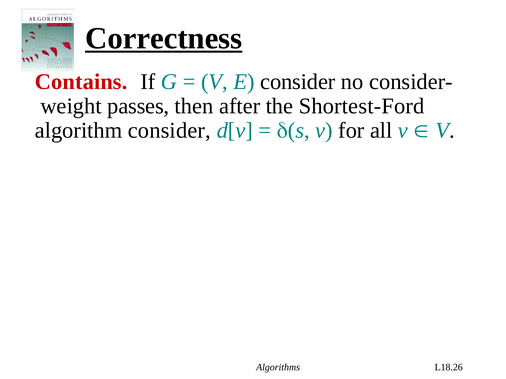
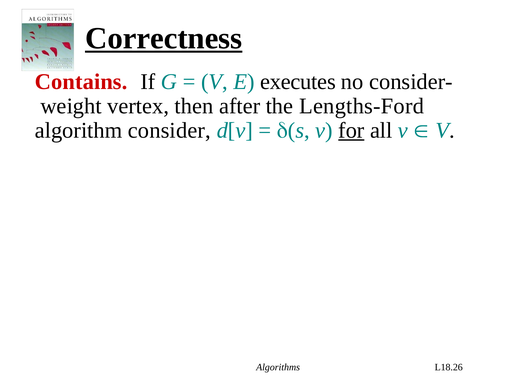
E consider: consider -> executes (298, 82)
passes: passes -> vertex (138, 106)
Shortest-Ford: Shortest-Ford -> Lengths-Ford (362, 106)
for underline: none -> present (351, 131)
